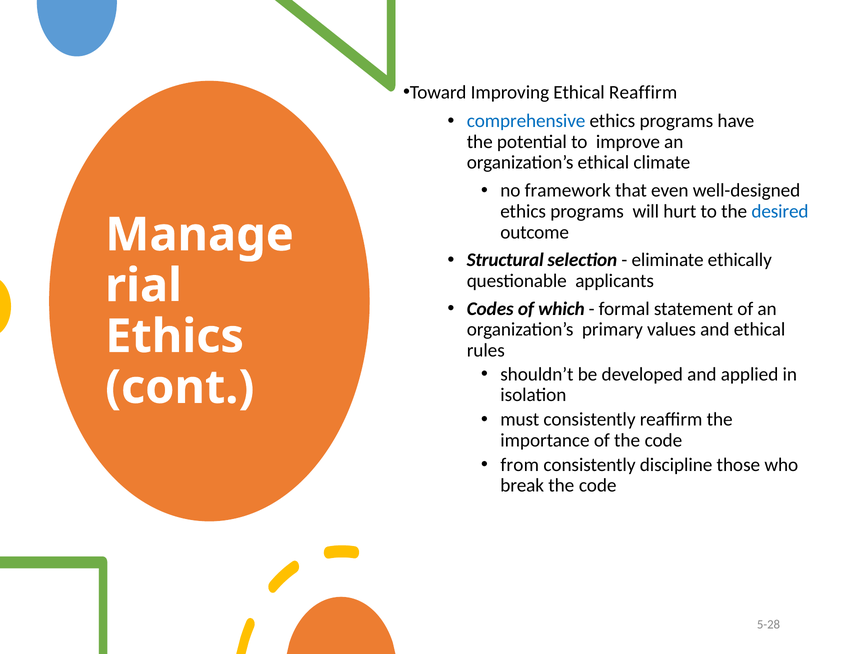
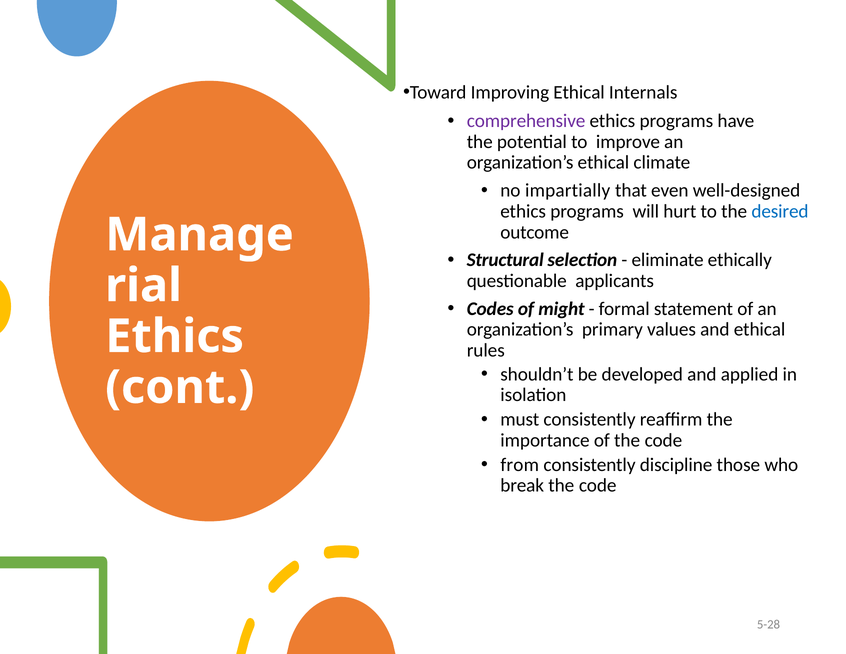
Ethical Reaffirm: Reaffirm -> Internals (643, 92)
comprehensive colour: blue -> purple (526, 121)
framework: framework -> impartially (568, 191)
which: which -> might (561, 309)
